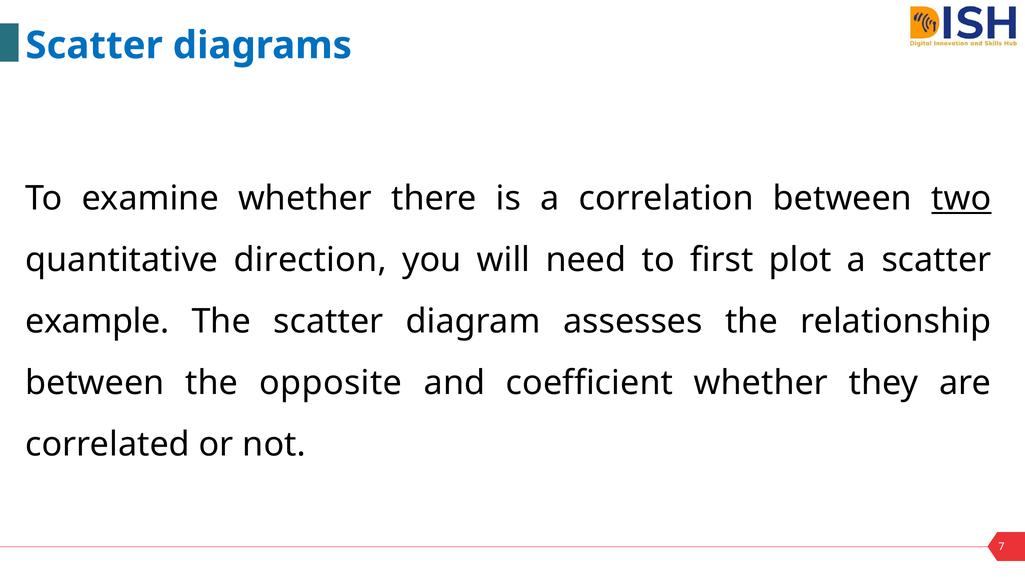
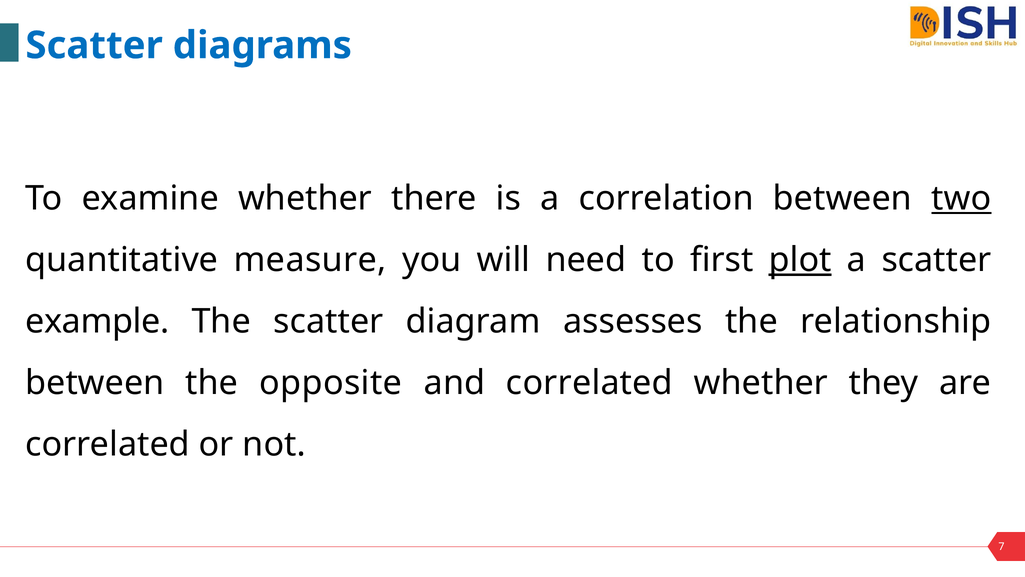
direction: direction -> measure (310, 260)
plot underline: none -> present (800, 260)
and coefficient: coefficient -> correlated (589, 383)
